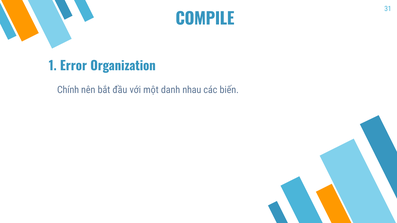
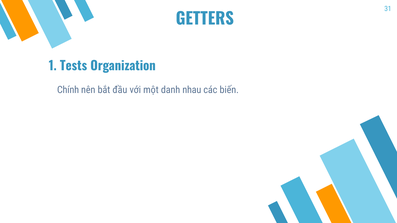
COMPILE: COMPILE -> GETTERS (205, 19)
Error: Error -> Tests (73, 66)
